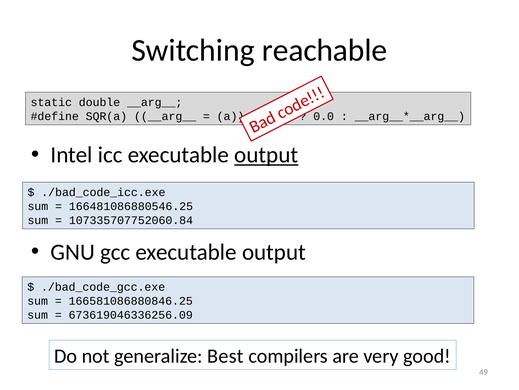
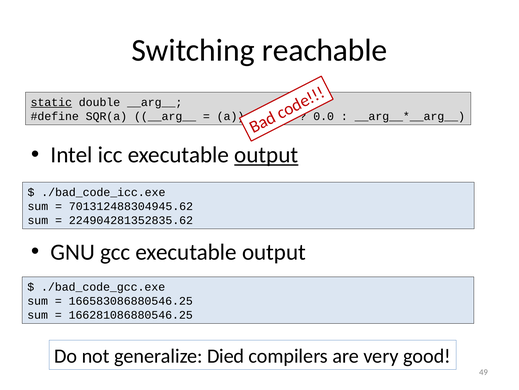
static underline: none -> present (51, 102)
166481086880546.25: 166481086880546.25 -> 701312488304945.62 (131, 206)
107335707752060.84: 107335707752060.84 -> 224904281352835.62 (131, 220)
166581086880846.25: 166581086880846.25 -> 166583086880546.25 (131, 300)
673619046336256.09: 673619046336256.09 -> 166281086880546.25 (131, 314)
Best: Best -> Died (226, 355)
